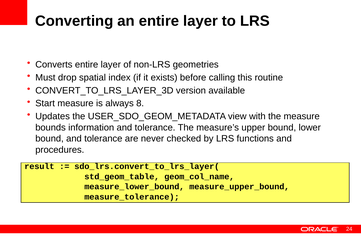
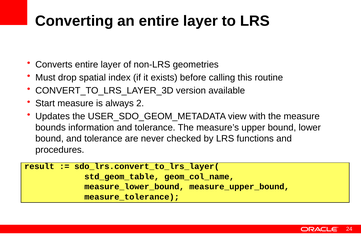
8: 8 -> 2 (140, 103)
